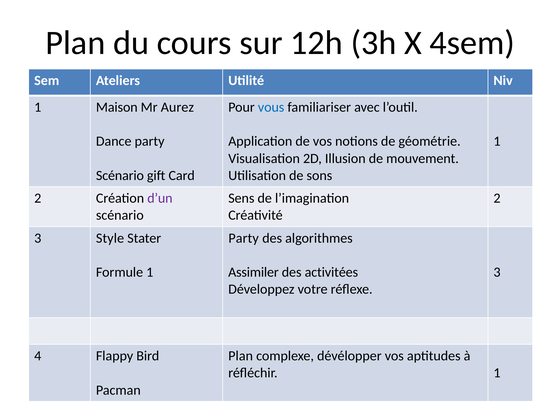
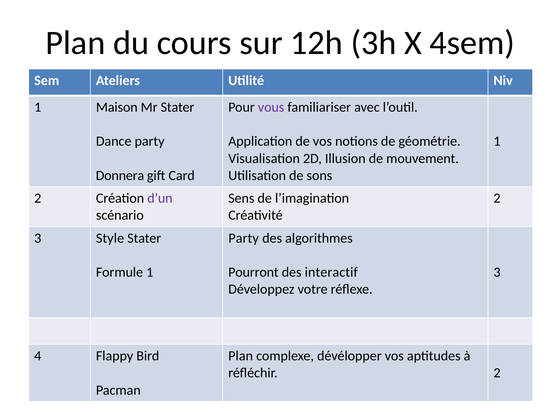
Mr Aurez: Aurez -> Stater (178, 107)
vous colour: blue -> purple (271, 107)
Scénario: Scénario -> Donnera (120, 176)
Assimiler: Assimiler -> Pourront (253, 272)
activitées: activitées -> interactif (331, 272)
réfléchir 1: 1 -> 2 (497, 373)
